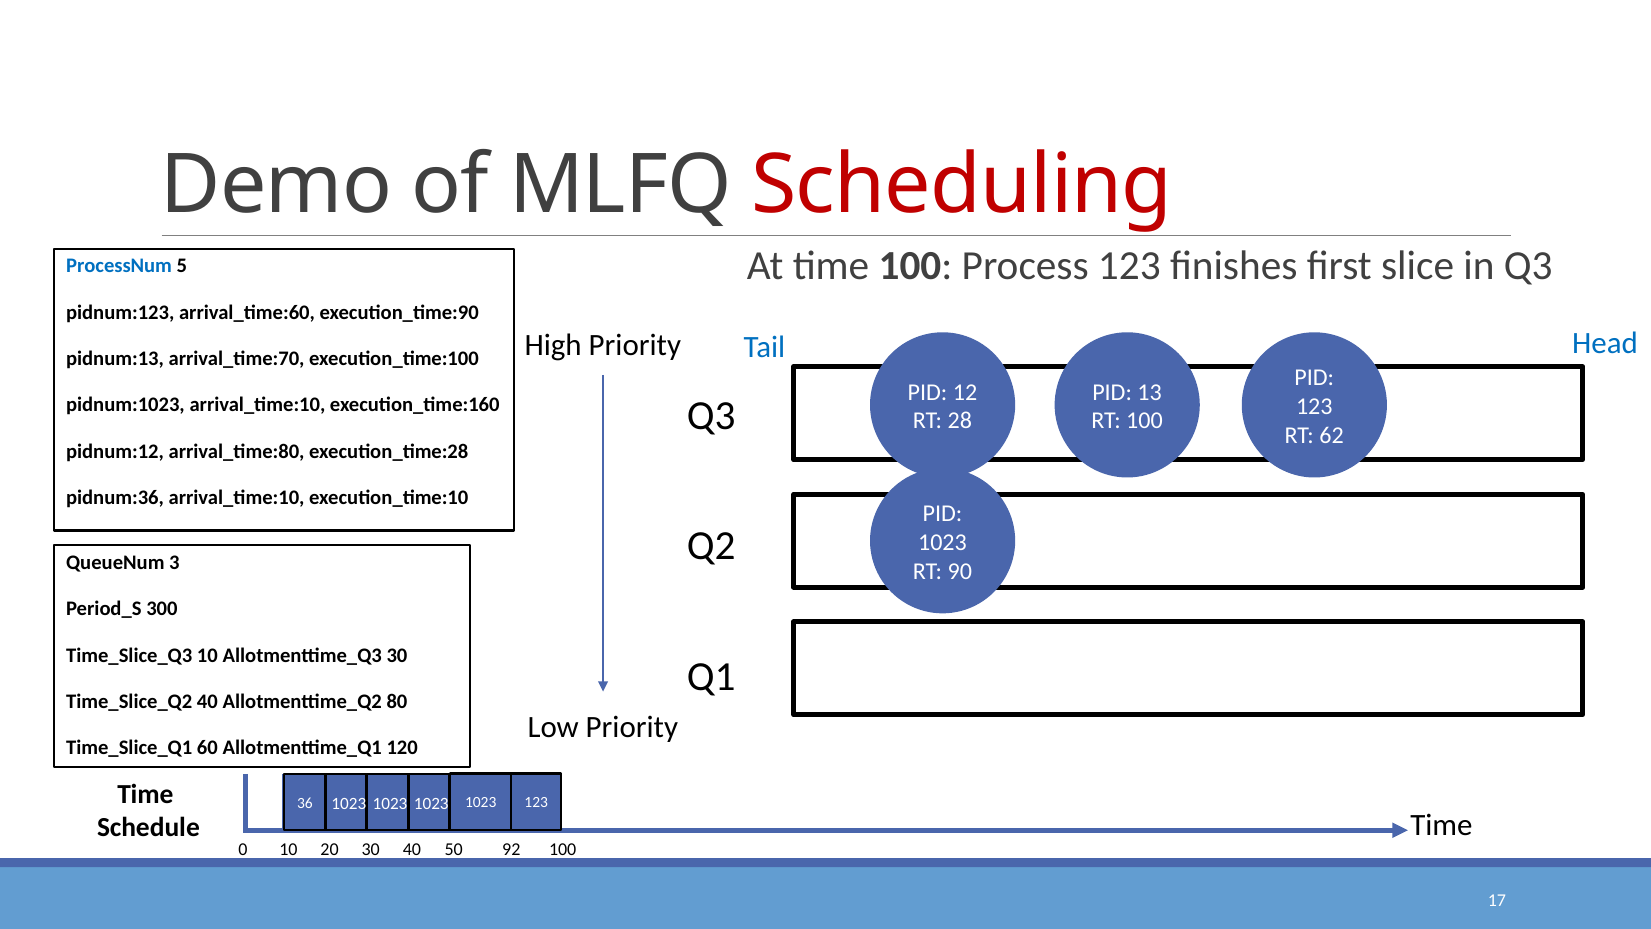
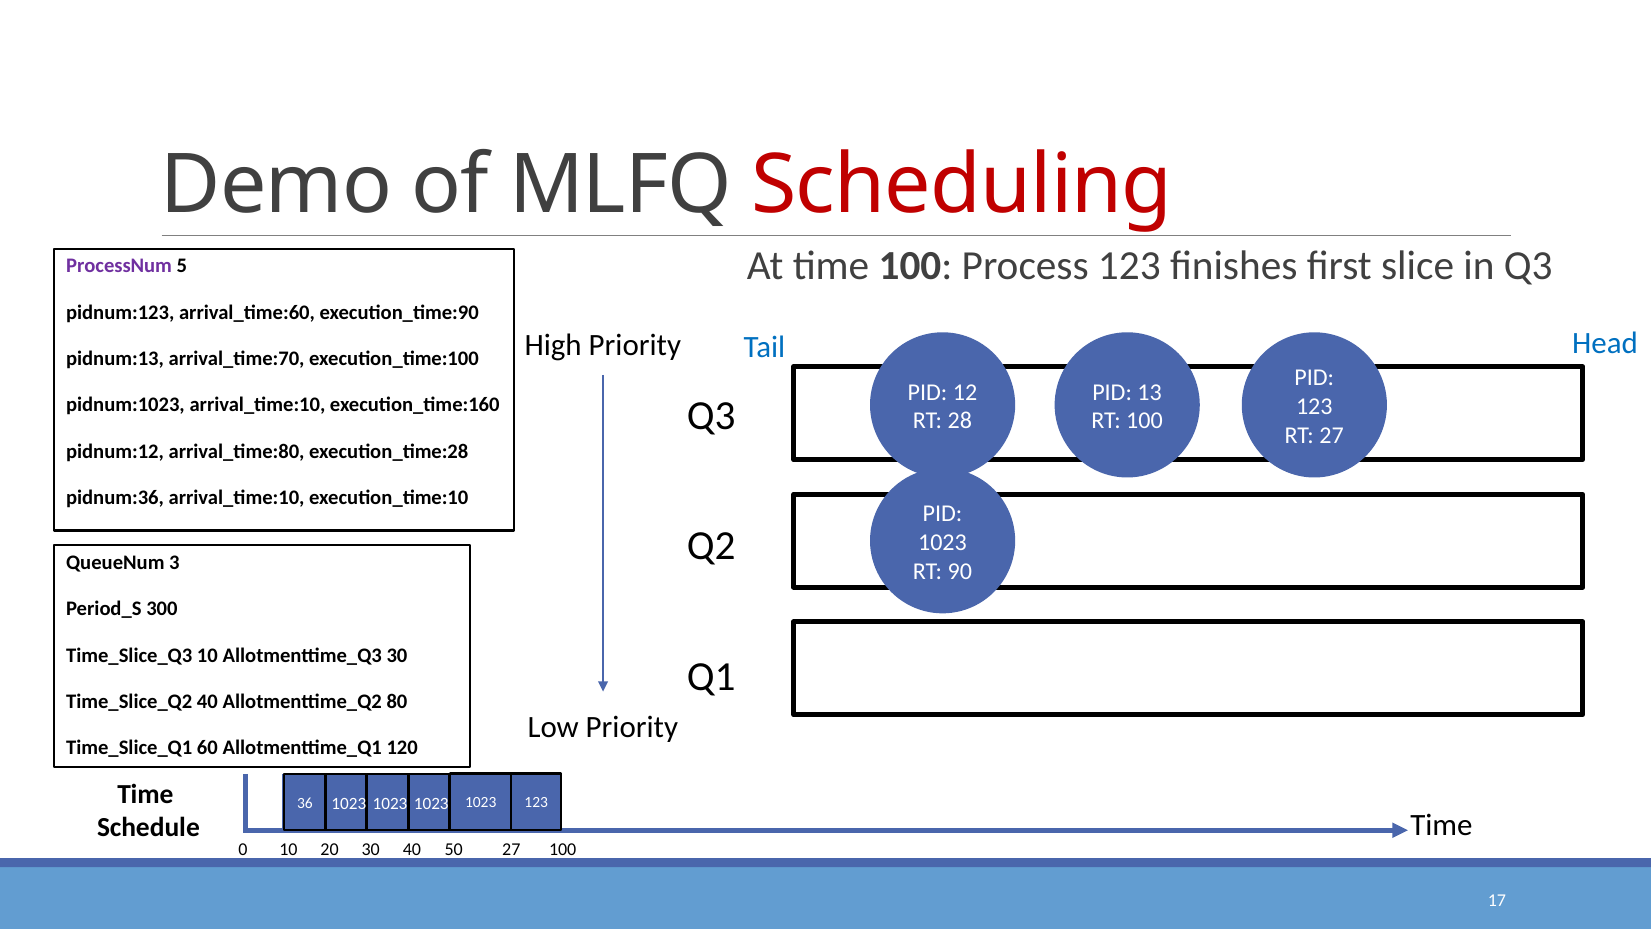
ProcessNum colour: blue -> purple (119, 266)
RT 62: 62 -> 27 (1332, 435)
50 92: 92 -> 27 (511, 849)
